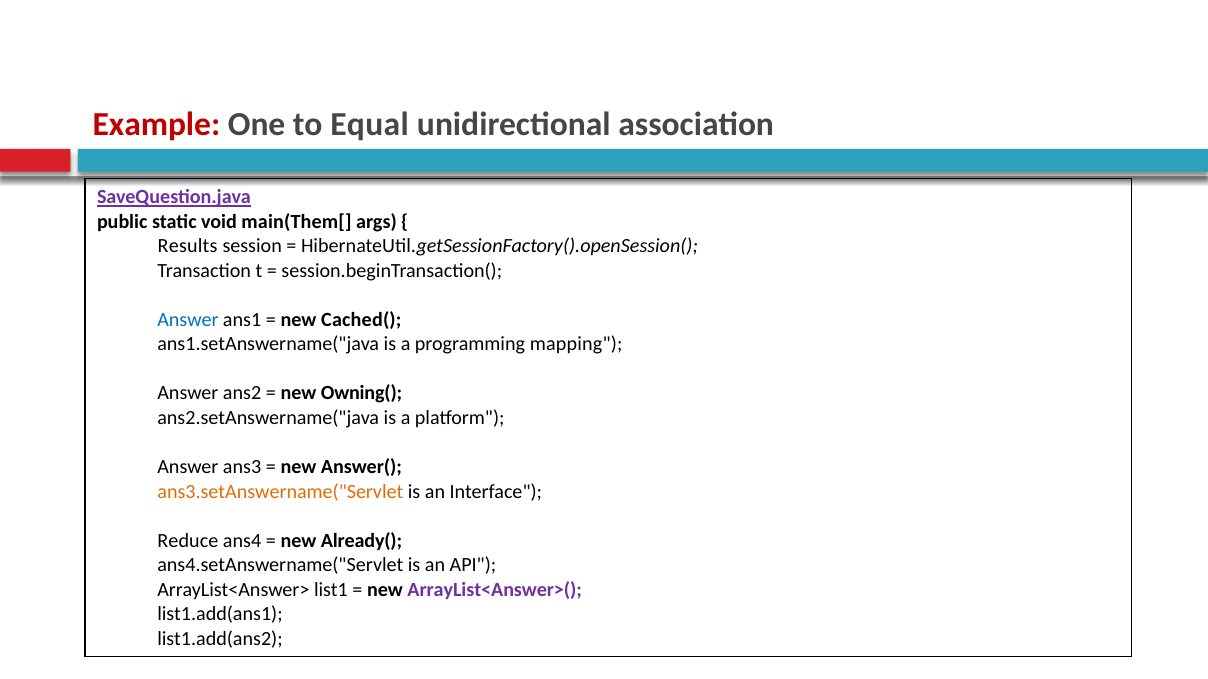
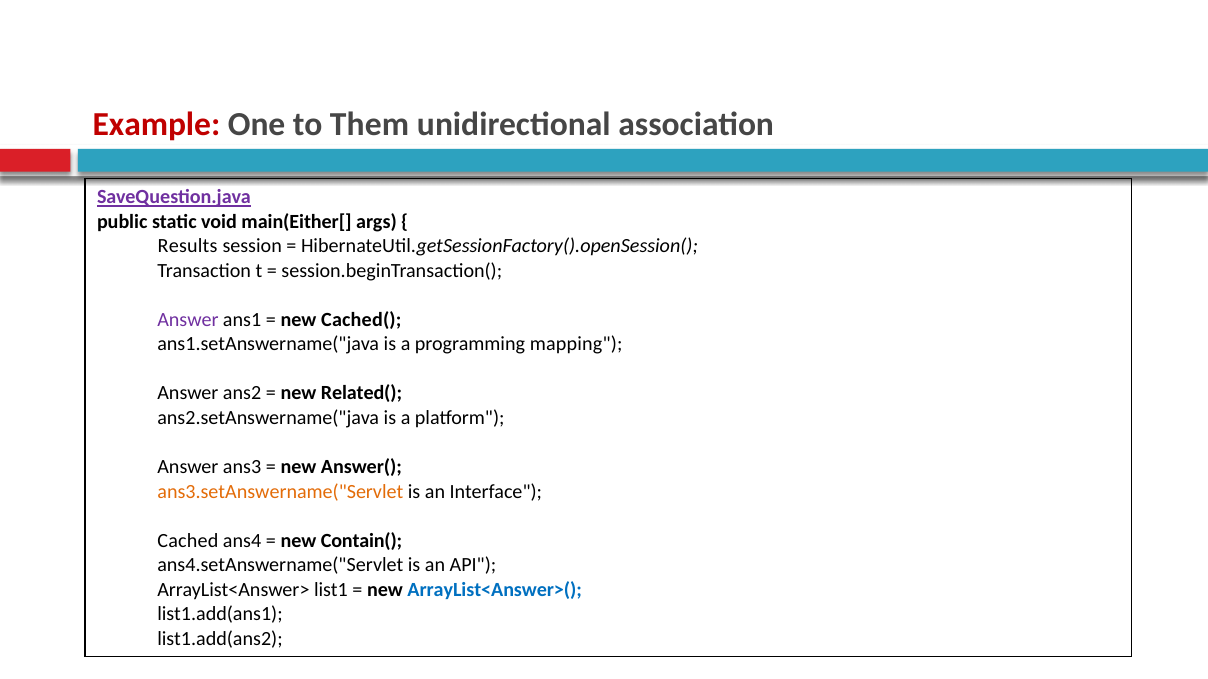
Equal: Equal -> Them (370, 125)
main(Them[: main(Them[ -> main(Either[ (297, 222)
Answer colour: blue -> purple (188, 320)
Owning(: Owning( -> Related( (361, 394)
Reduce: Reduce -> Cached (188, 541)
Already(: Already( -> Contain( (362, 541)
ArrayList<Answer>( colour: purple -> blue (495, 590)
